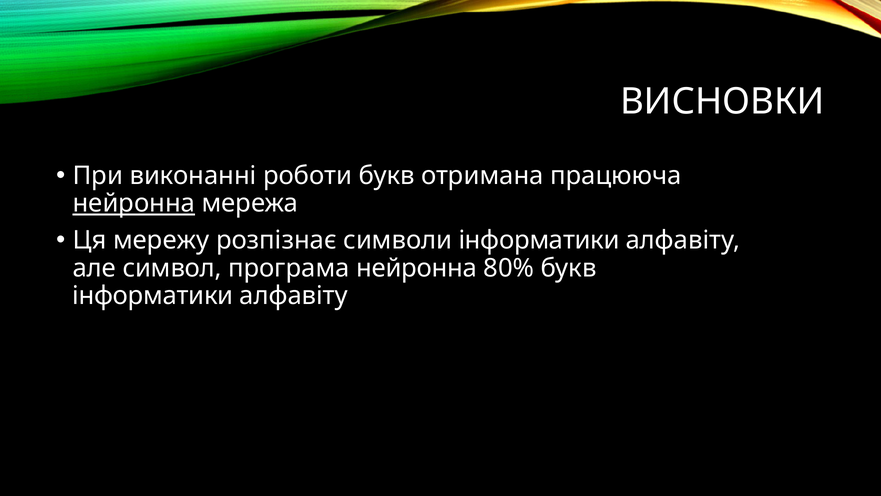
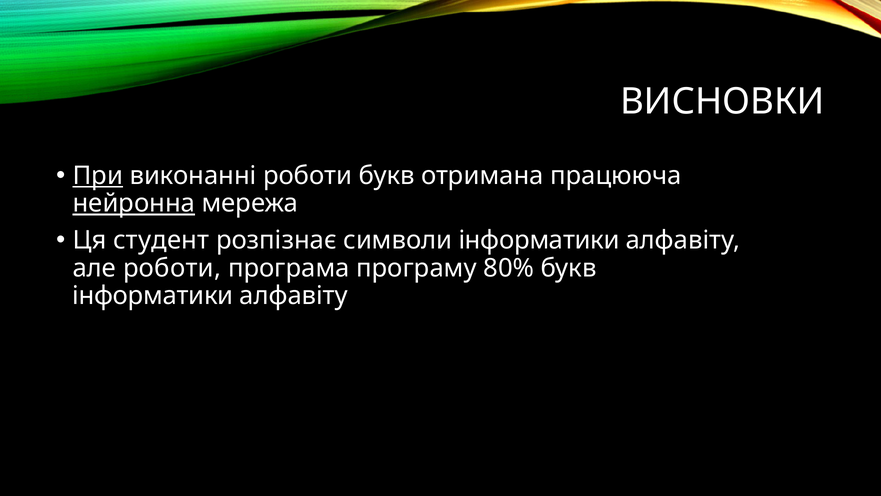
При underline: none -> present (98, 176)
мережу: мережу -> студент (161, 240)
але символ: символ -> роботи (172, 268)
програма нейронна: нейронна -> програму (416, 268)
